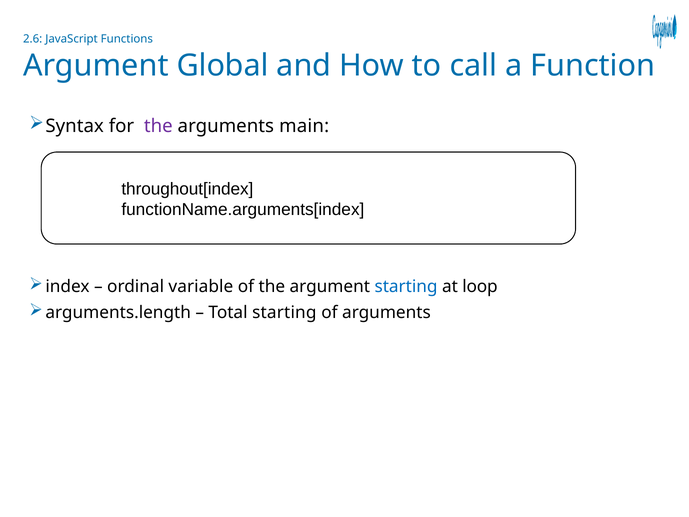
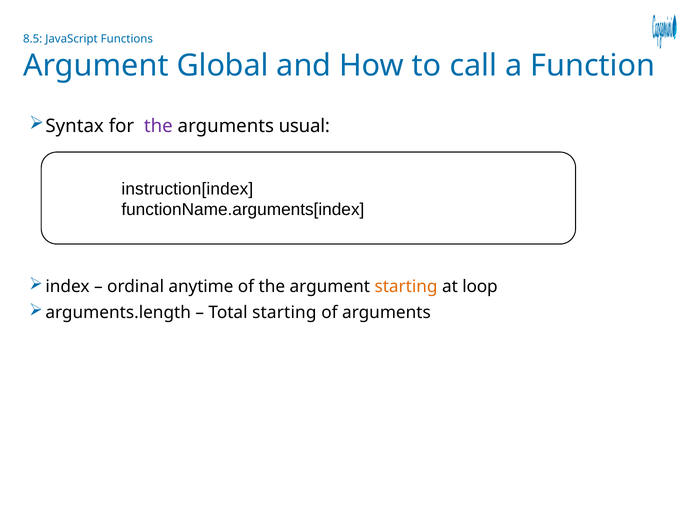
2.6: 2.6 -> 8.5 (33, 39)
main: main -> usual (304, 126)
throughout[index: throughout[index -> instruction[index (187, 189)
variable: variable -> anytime (201, 287)
starting colour: blue -> orange (406, 287)
